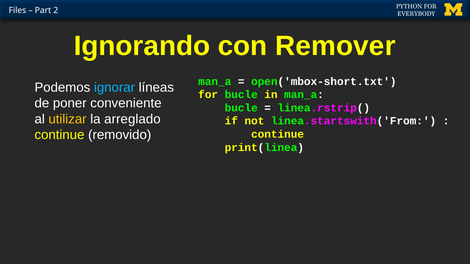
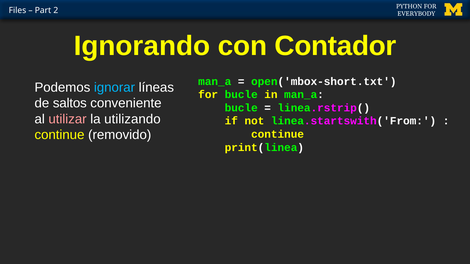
Remover: Remover -> Contador (336, 46)
poner: poner -> saltos (70, 103)
utilizar colour: yellow -> pink (68, 119)
arreglado: arreglado -> utilizando (132, 119)
